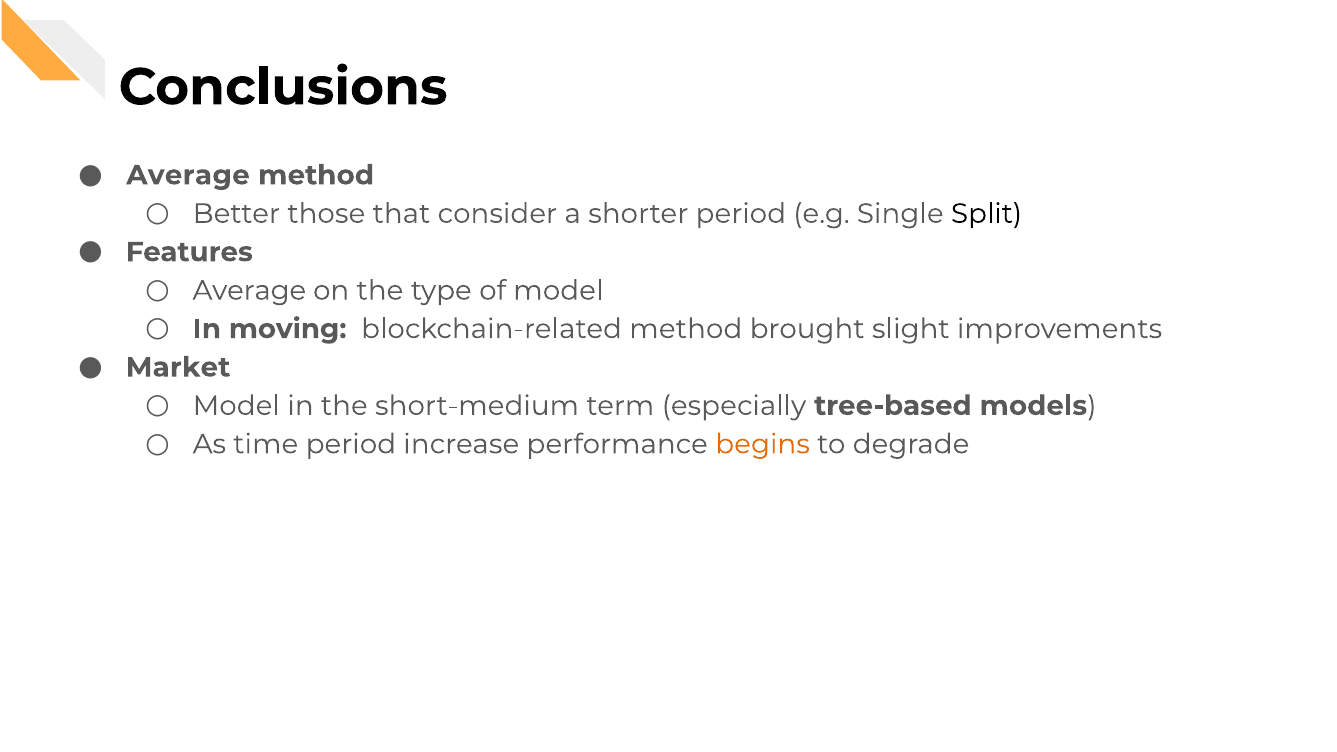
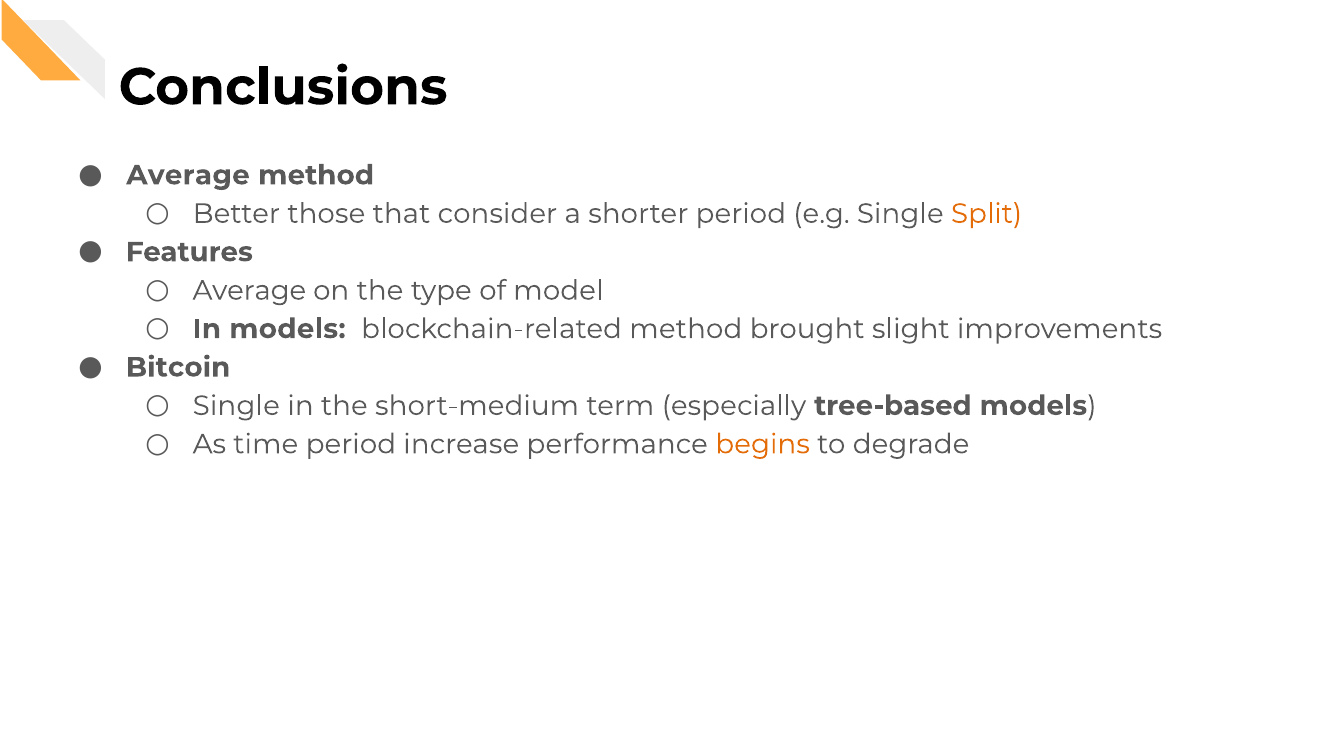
Split colour: black -> orange (987, 214)
In moving: moving -> models (287, 329)
Market: Market -> Bitcoin (178, 367)
Model: Model -> Single (236, 406)
